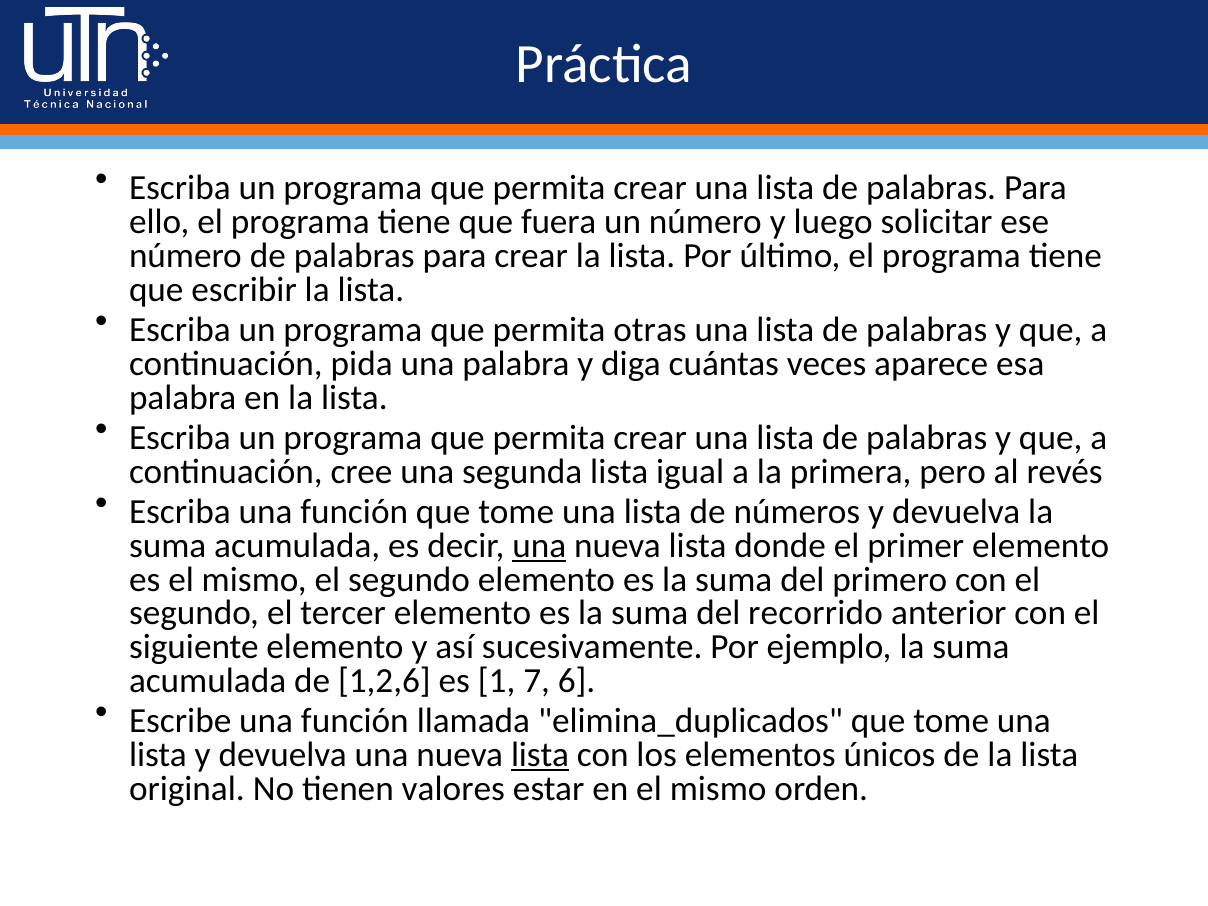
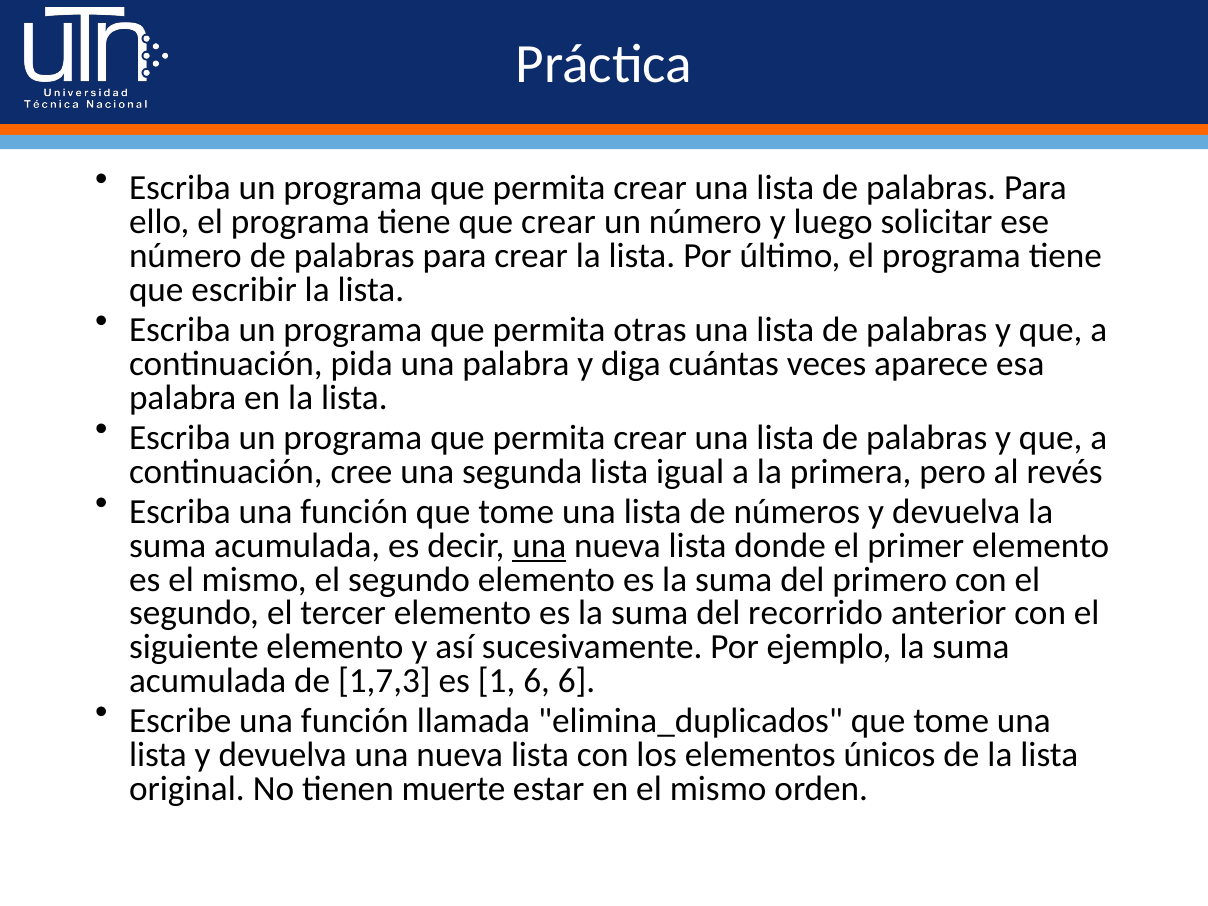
que fuera: fuera -> crear (558, 222)
1,2,6: 1,2,6 -> 1,7,3 (384, 681)
1 7: 7 -> 6 (537, 681)
lista underline: present -> none (540, 755)
valores: valores -> muerte (454, 789)
